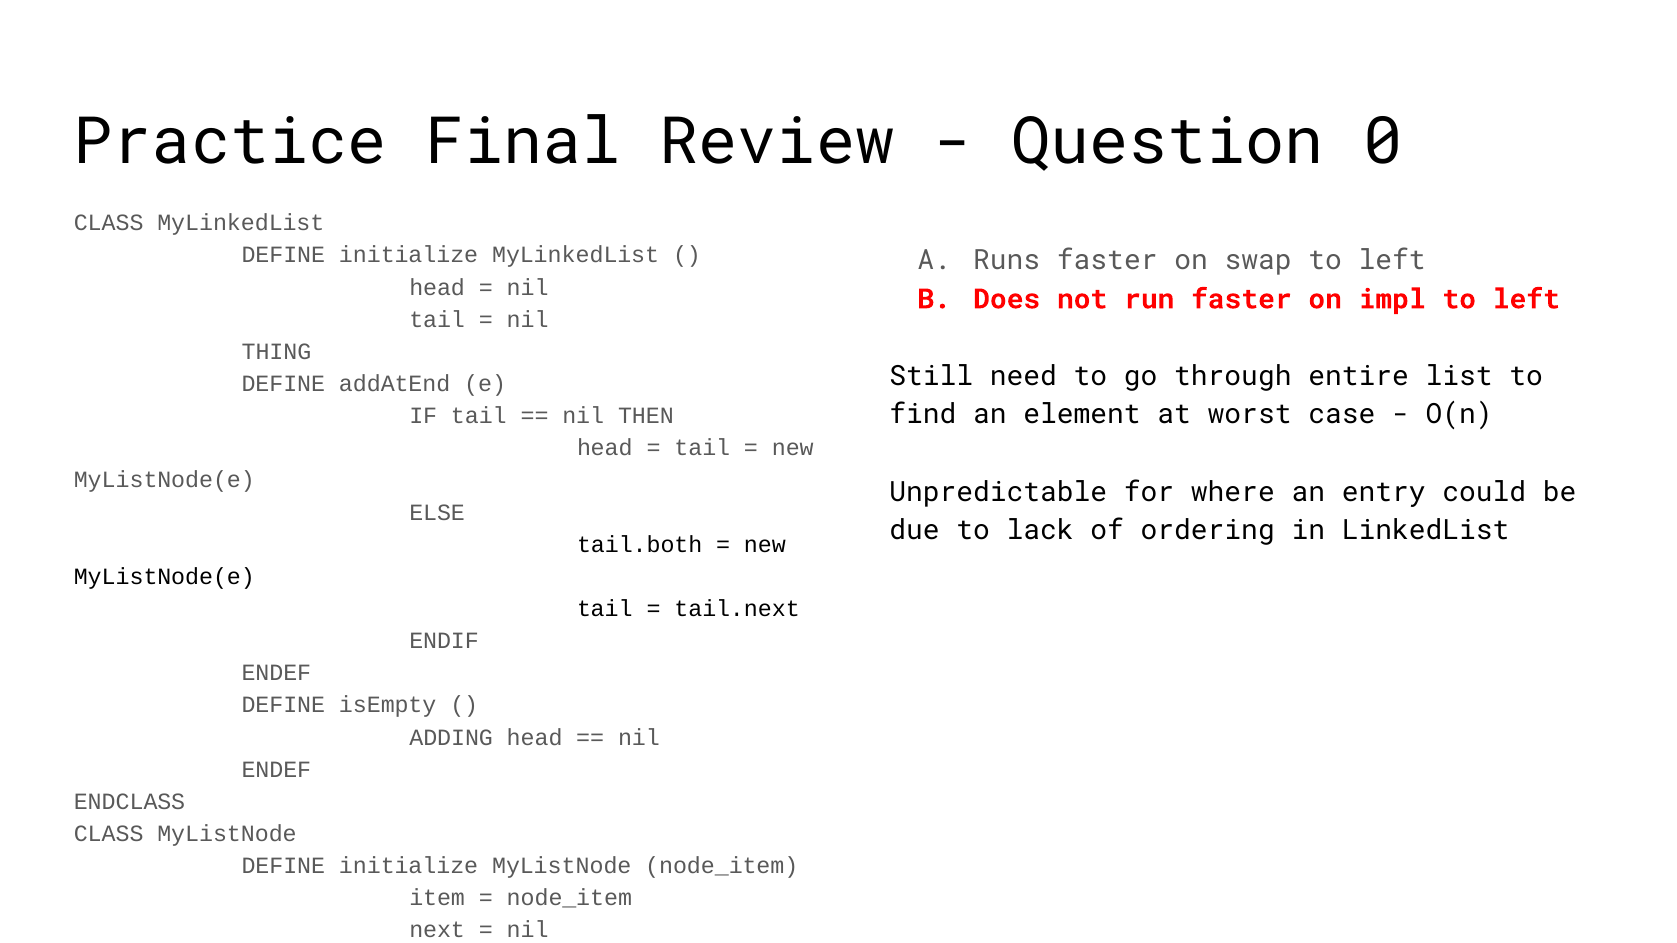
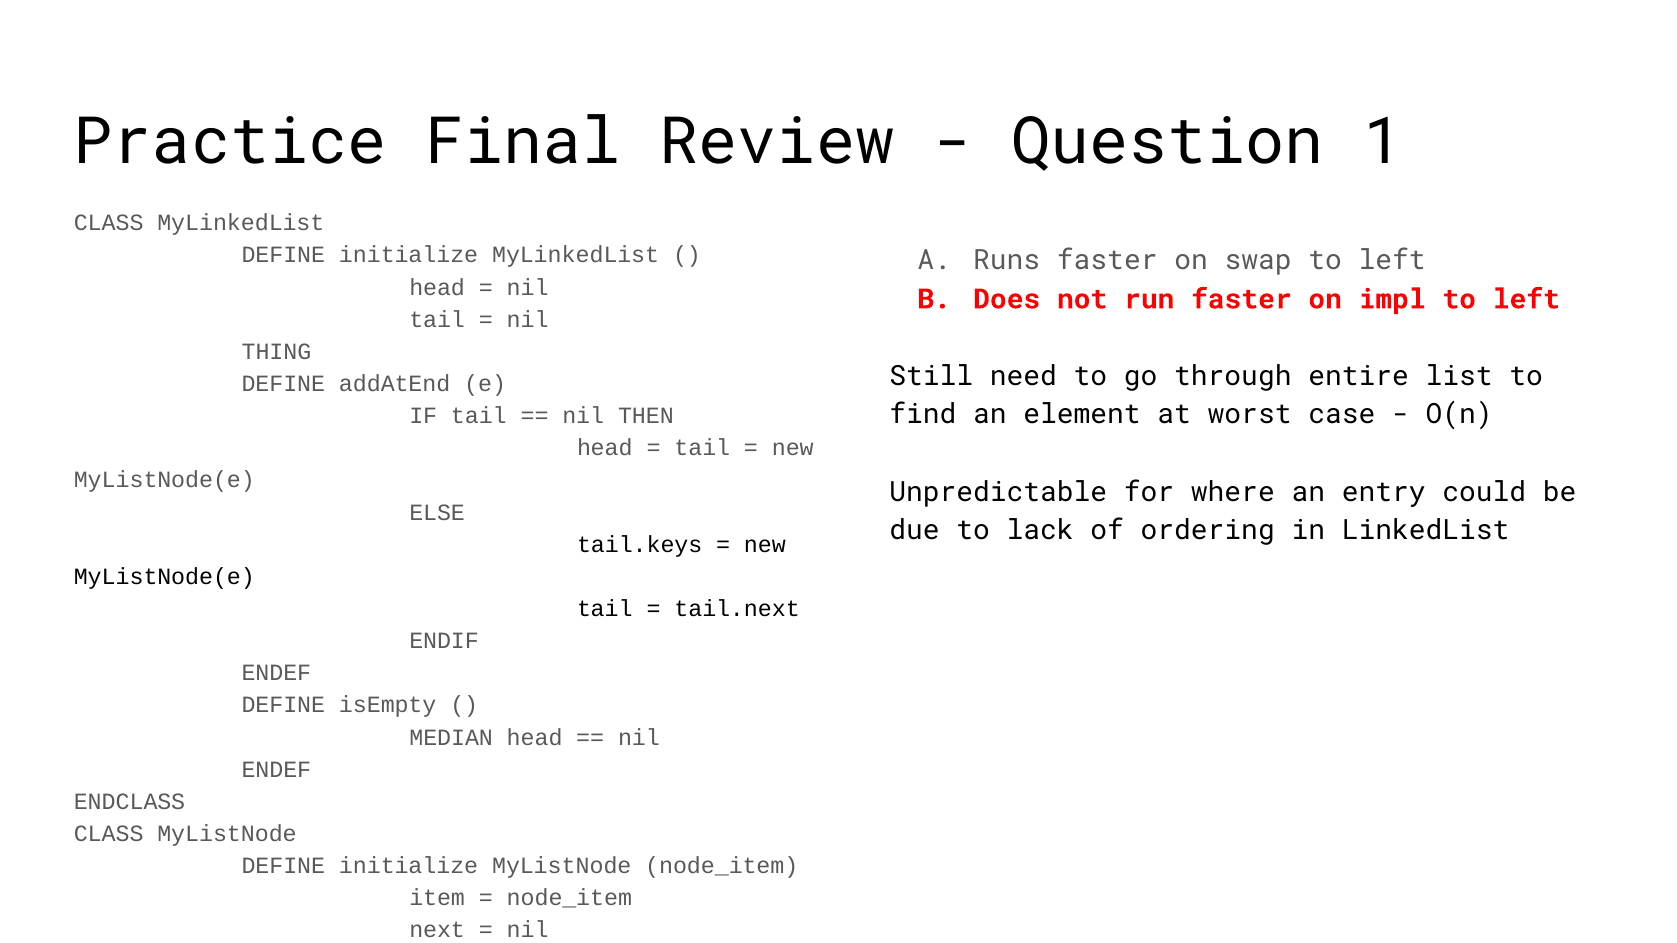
0: 0 -> 1 (1383, 142)
tail.both: tail.both -> tail.keys (640, 545)
ADDING: ADDING -> MEDIAN (451, 738)
